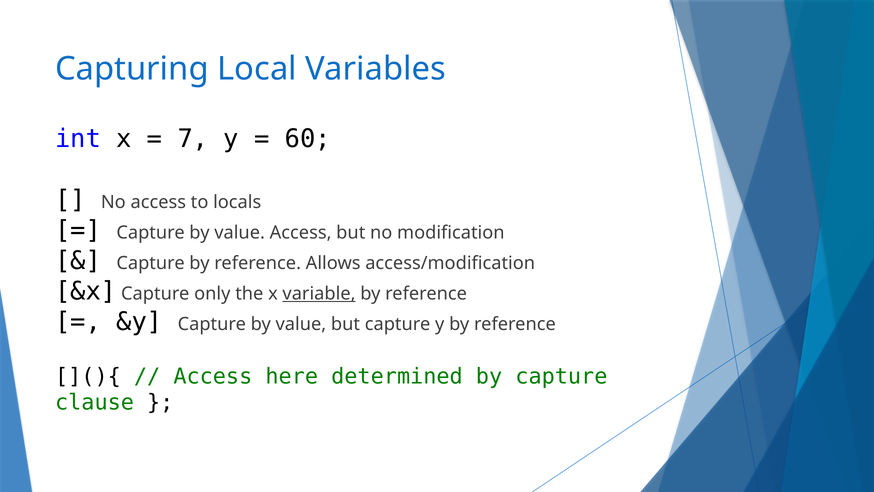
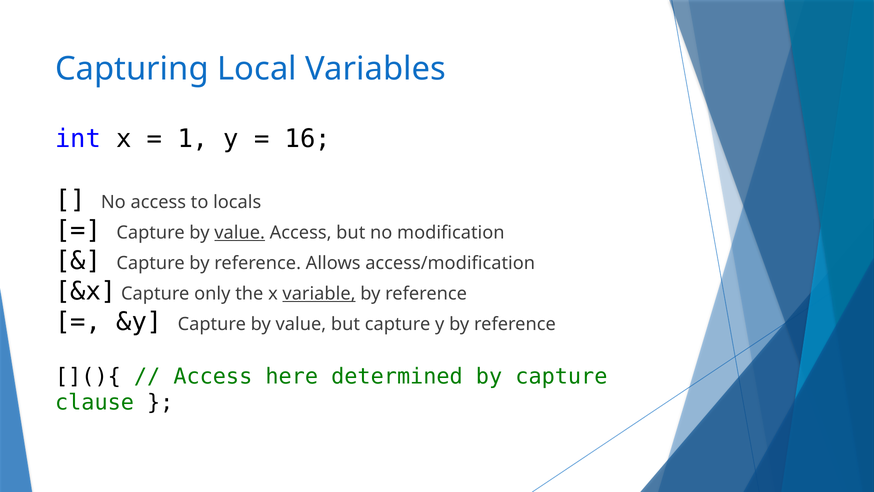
7: 7 -> 1 (193, 139)
60: 60 -> 16 (308, 139)
value underline: none -> present (240, 233)
